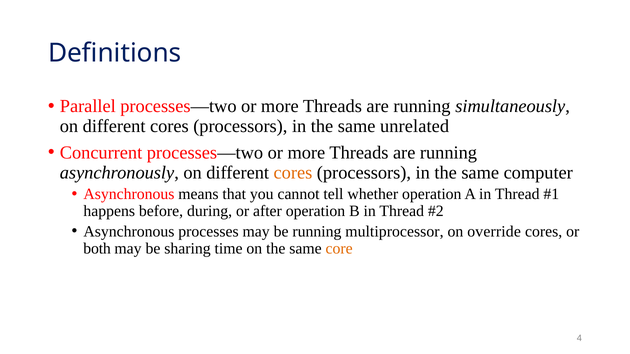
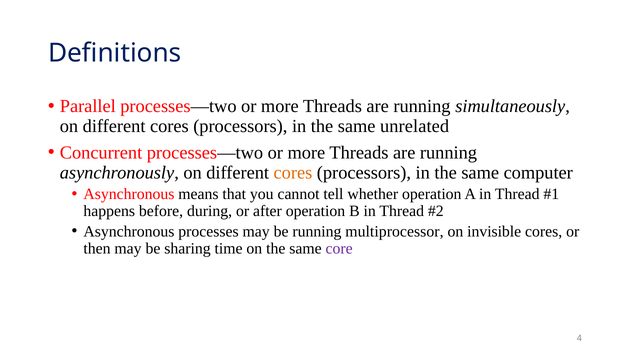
override: override -> invisible (494, 232)
both: both -> then (97, 249)
core colour: orange -> purple (339, 249)
